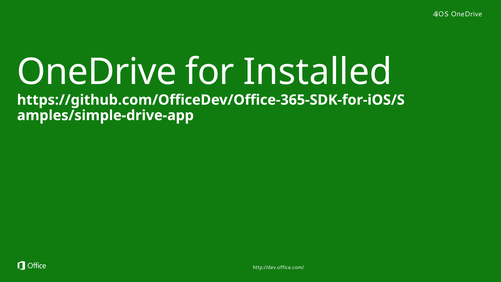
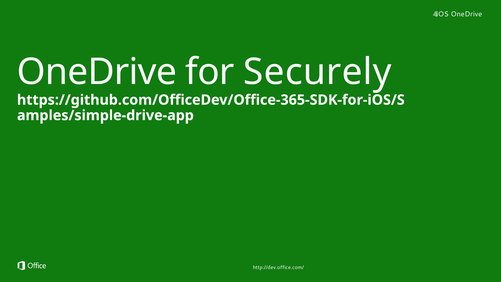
Installed: Installed -> Securely (317, 72)
